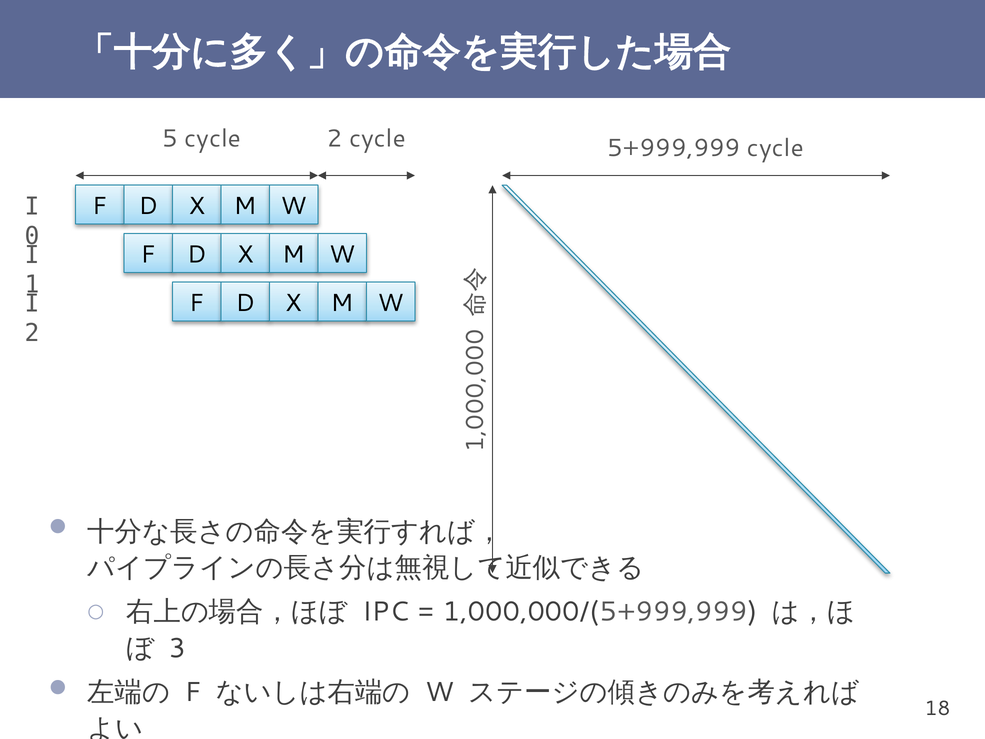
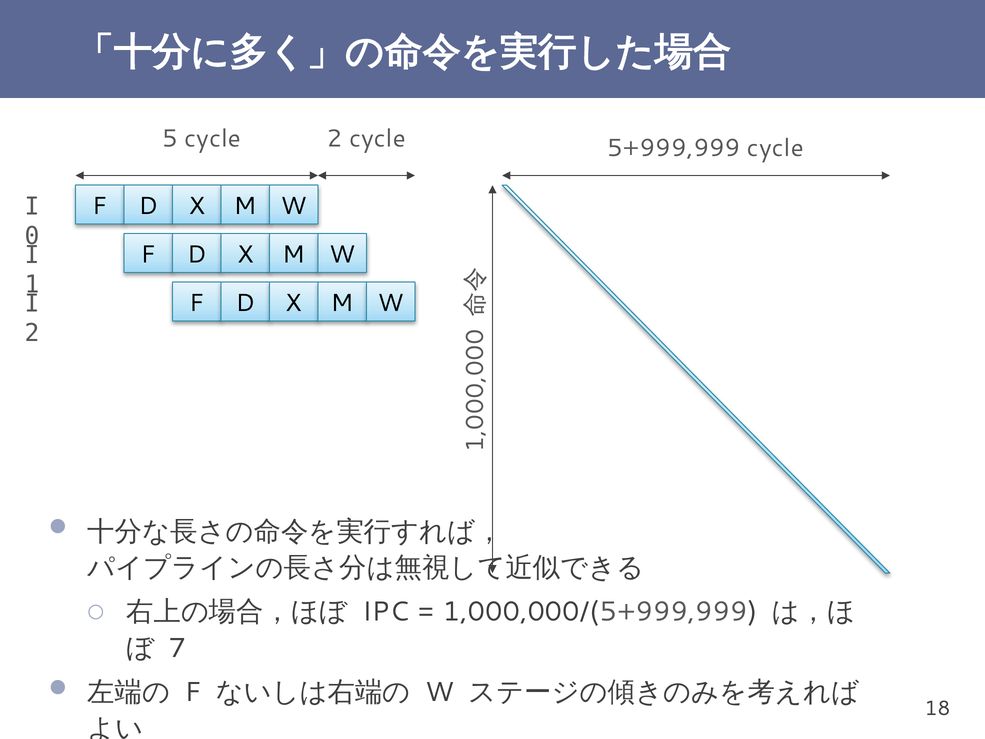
3: 3 -> 7 (178, 648)
